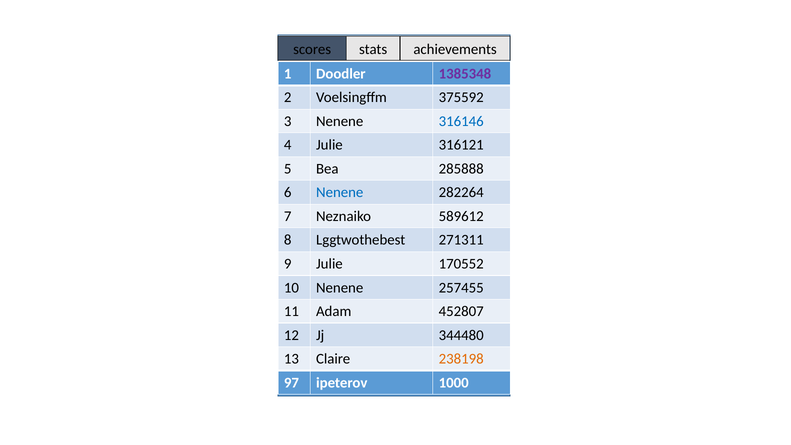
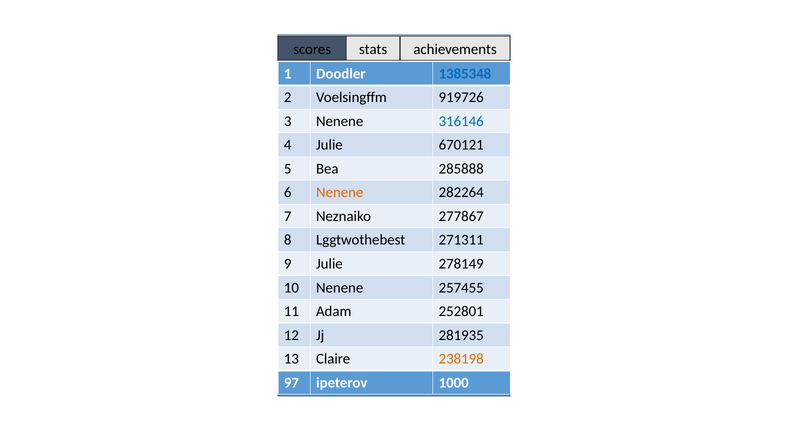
1385348 colour: purple -> blue (465, 74)
375592: 375592 -> 919726 (461, 98)
316121: 316121 -> 670121 (461, 145)
Nenene colour: blue -> orange (340, 193)
589612: 589612 -> 277867 (461, 216)
170552: 170552 -> 278149 (461, 264)
452807: 452807 -> 252801 (461, 311)
344480: 344480 -> 281935 (461, 335)
